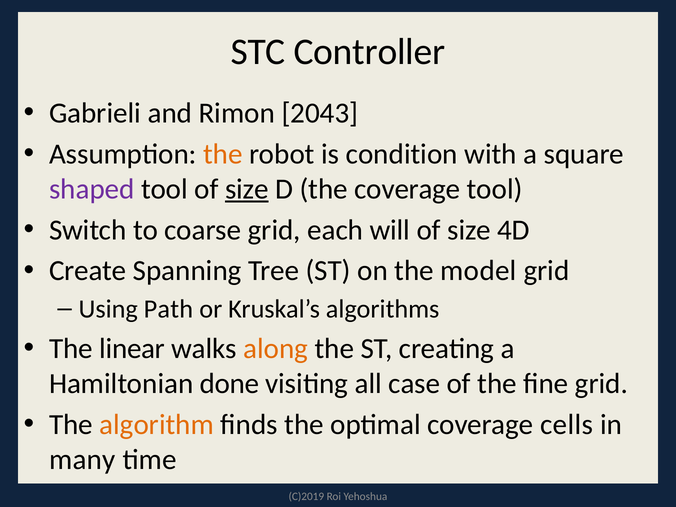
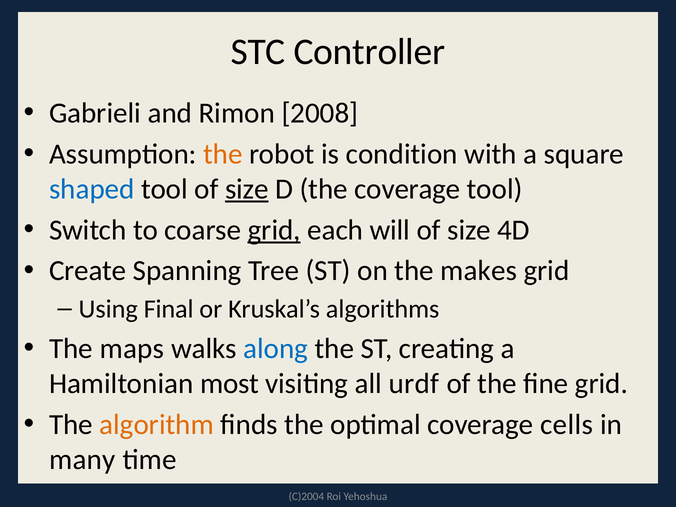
2043: 2043 -> 2008 (320, 113)
shaped colour: purple -> blue (92, 189)
grid underline: none -> present (274, 230)
model: model -> makes (479, 271)
Path: Path -> Final (169, 309)
linear: linear -> maps (132, 349)
along colour: orange -> blue (276, 349)
done: done -> most (229, 384)
case: case -> urdf (414, 384)
C)2019: C)2019 -> C)2004 (306, 496)
